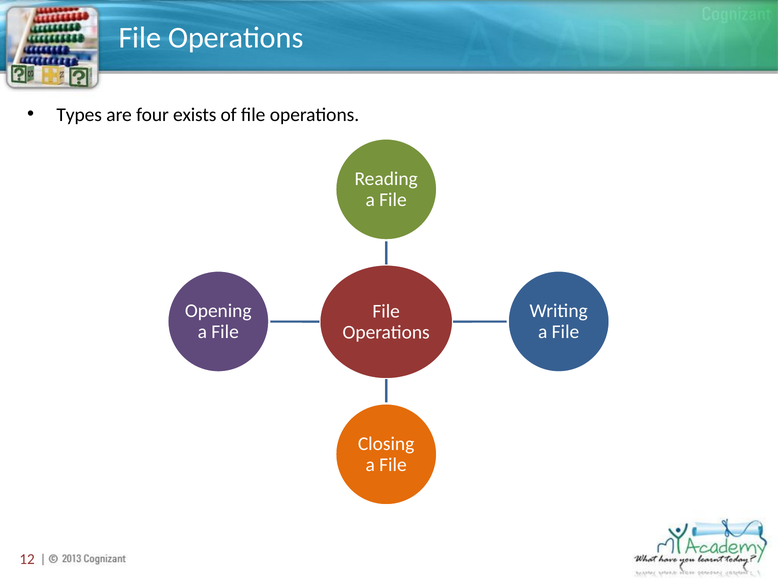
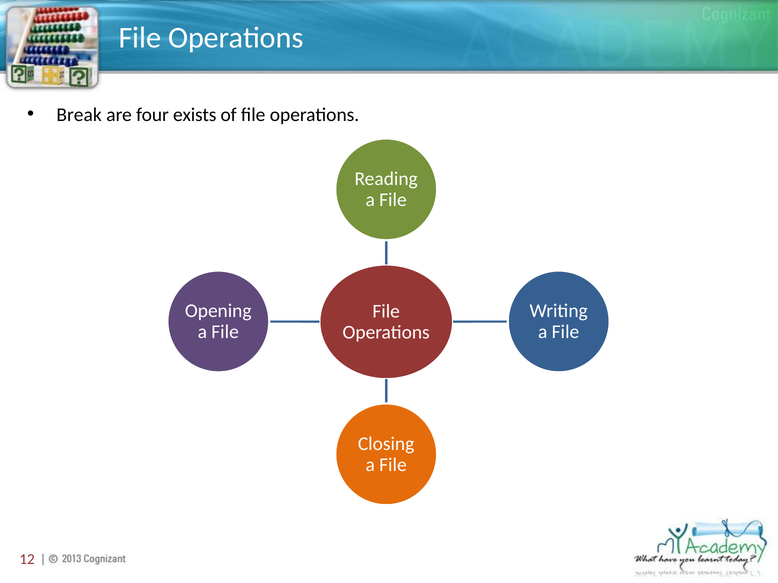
Types: Types -> Break (79, 115)
